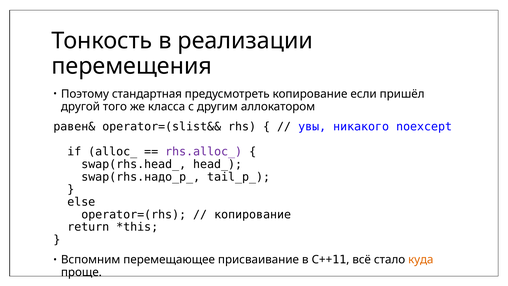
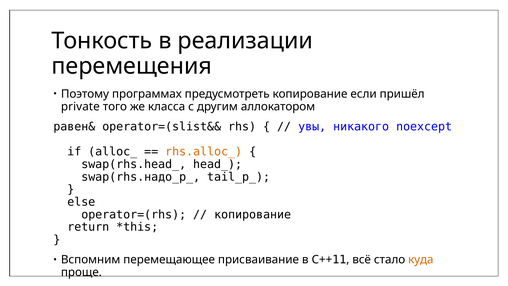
стандартная: стандартная -> программах (147, 94)
другой: другой -> private (80, 106)
rhs.alloc_ colour: purple -> orange (204, 152)
